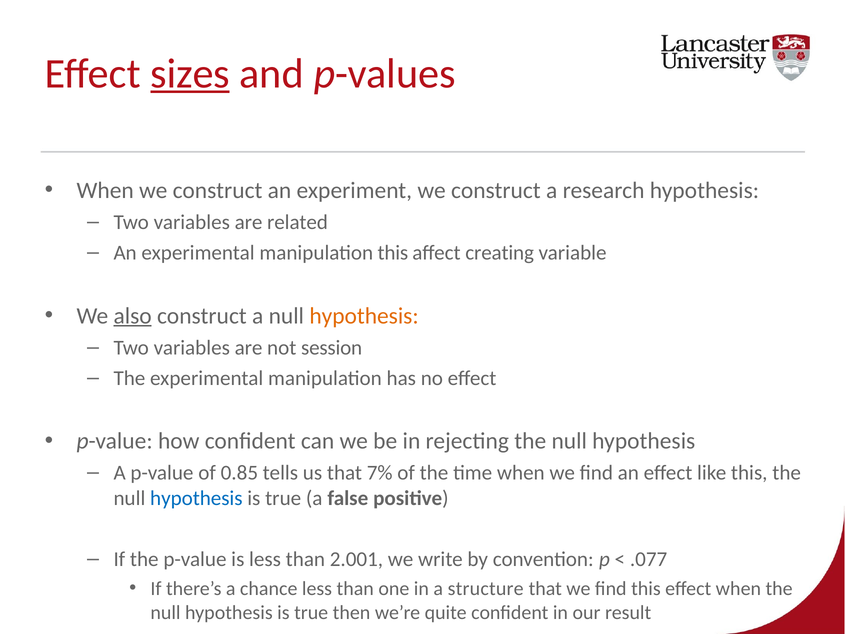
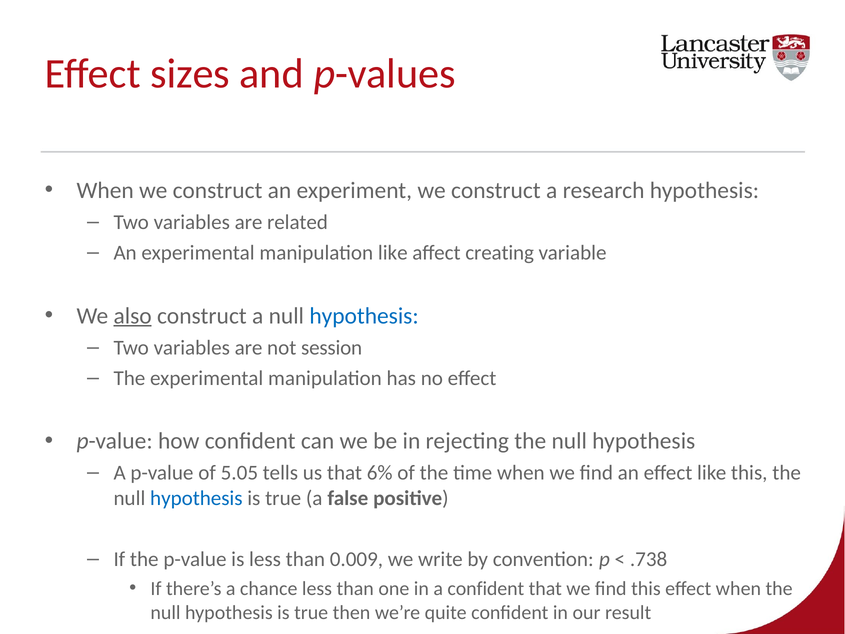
sizes underline: present -> none (190, 74)
manipulation this: this -> like (393, 253)
hypothesis colour: orange -> blue (364, 316)
0.85: 0.85 -> 5.05 (239, 473)
7%: 7% -> 6% (380, 473)
2.001: 2.001 -> 0.009 (356, 559)
.077: .077 -> .738 (649, 559)
a structure: structure -> confident (486, 588)
